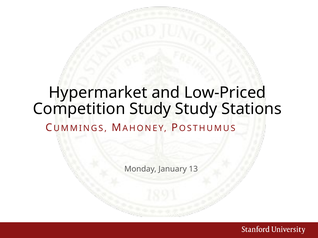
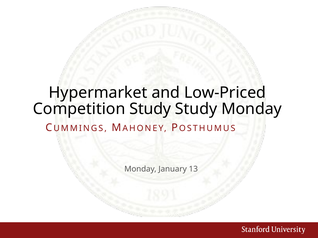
Study Stations: Stations -> Monday (252, 109)
